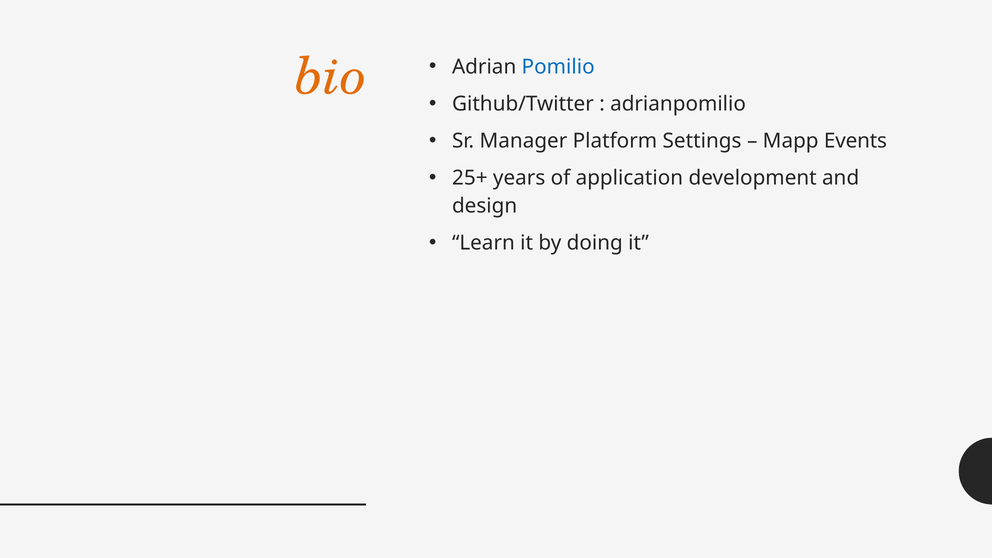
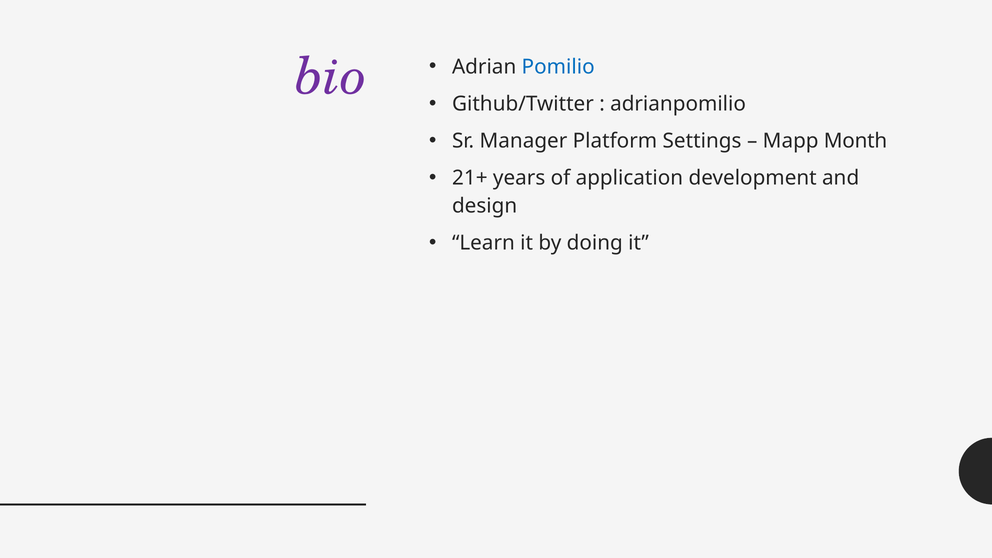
bio colour: orange -> purple (331, 77)
Events: Events -> Month (856, 141)
25+: 25+ -> 21+ (470, 178)
